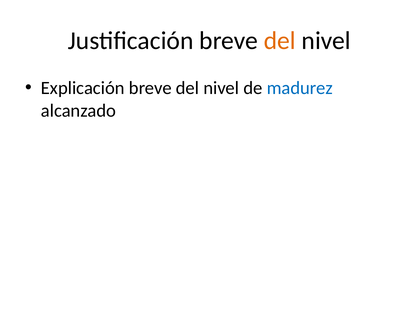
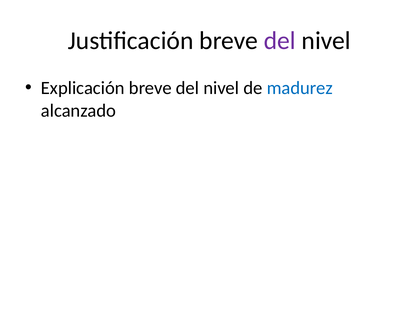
del colour: orange -> purple (280, 41)
